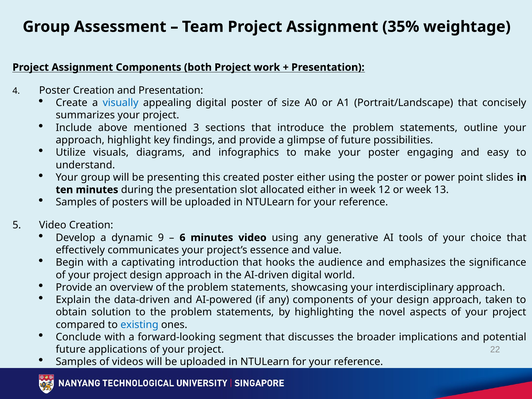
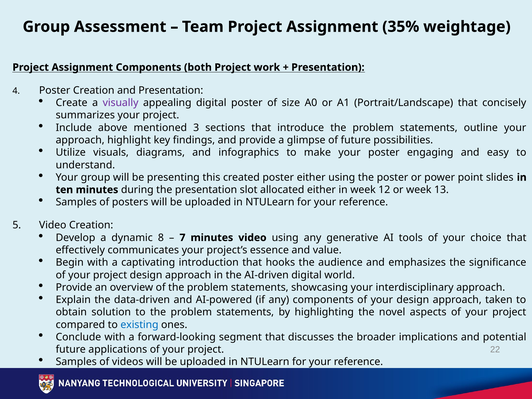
visually colour: blue -> purple (121, 103)
9: 9 -> 8 (161, 238)
6: 6 -> 7 (182, 238)
